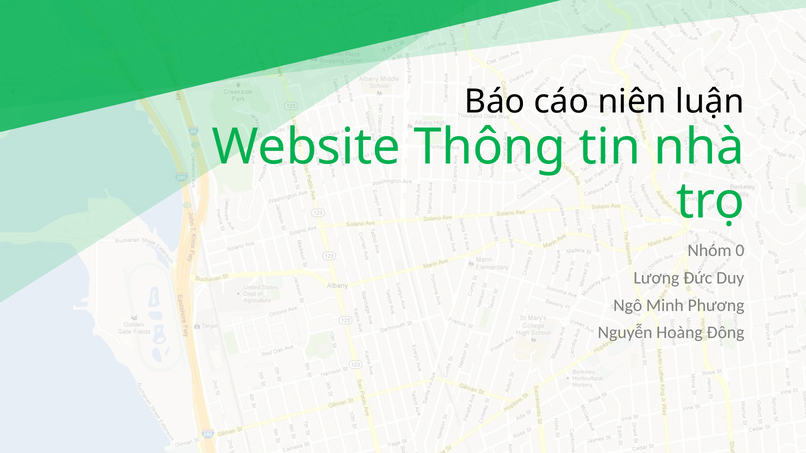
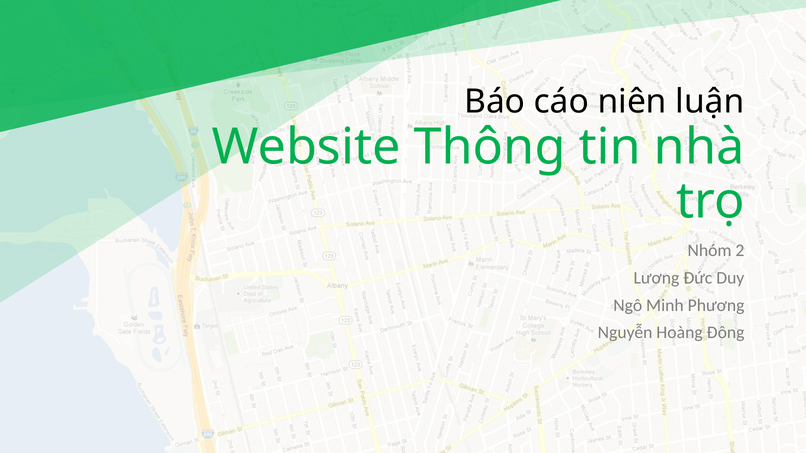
0: 0 -> 2 (740, 251)
